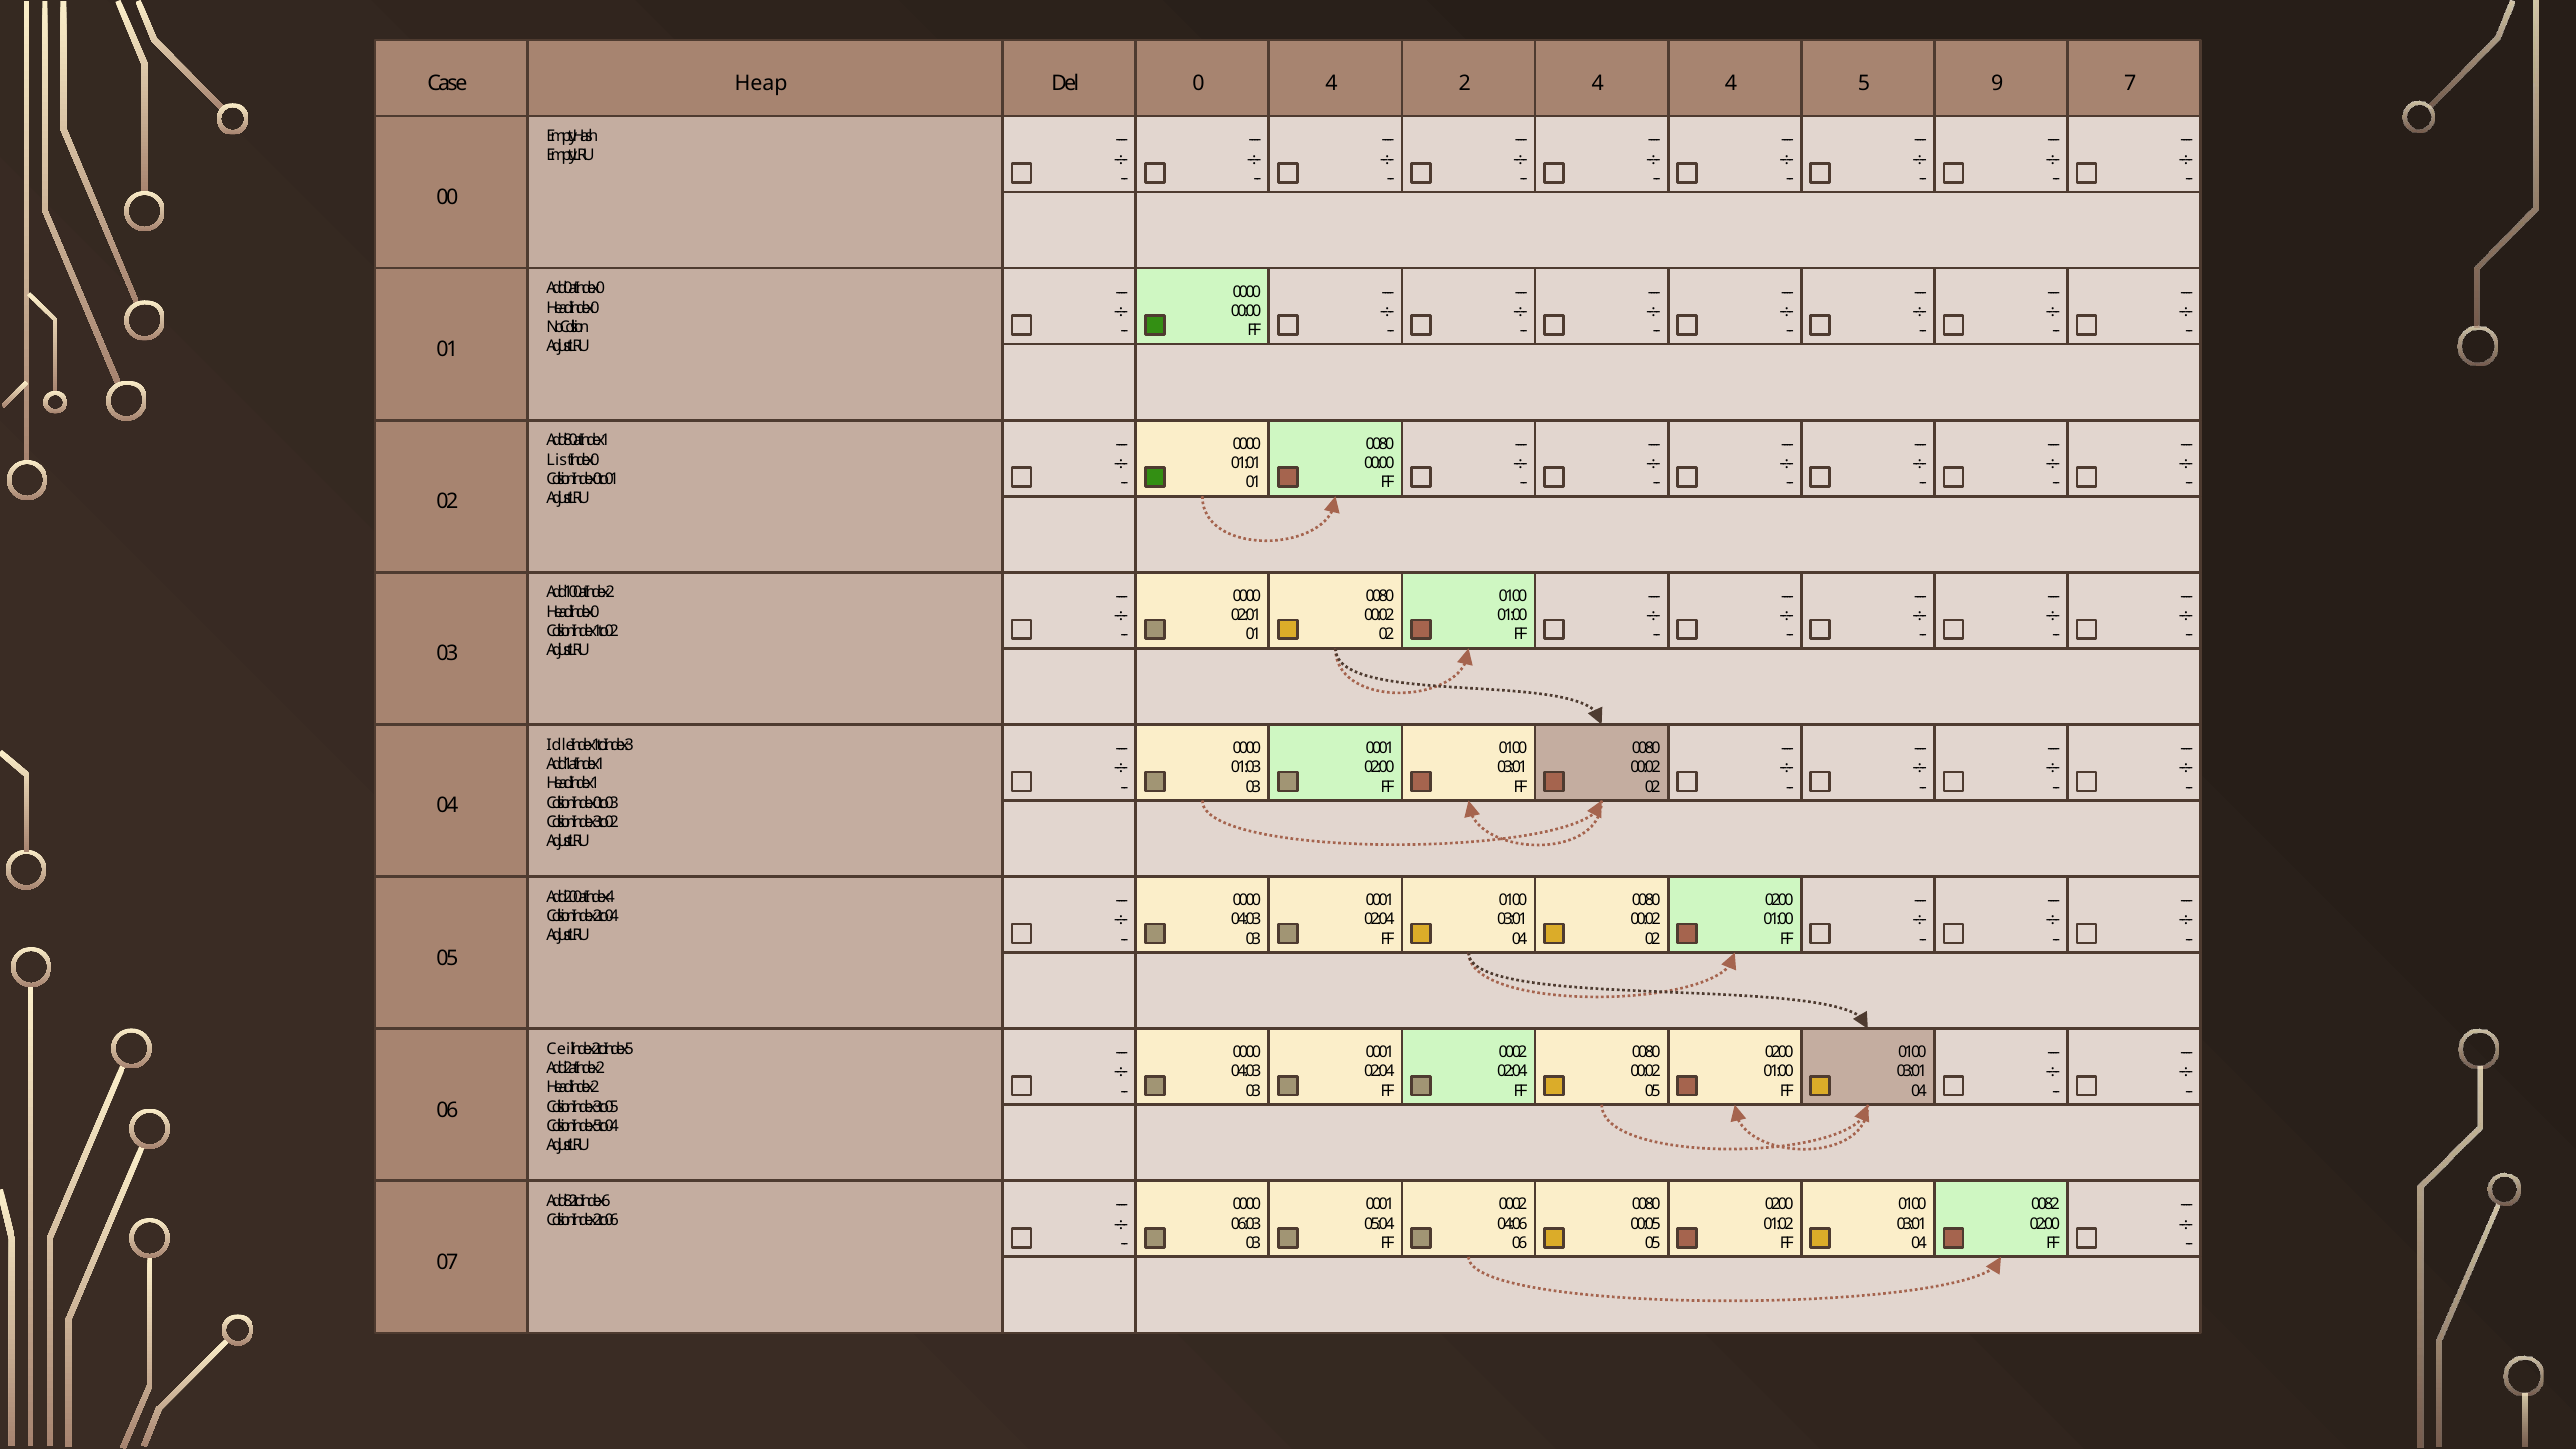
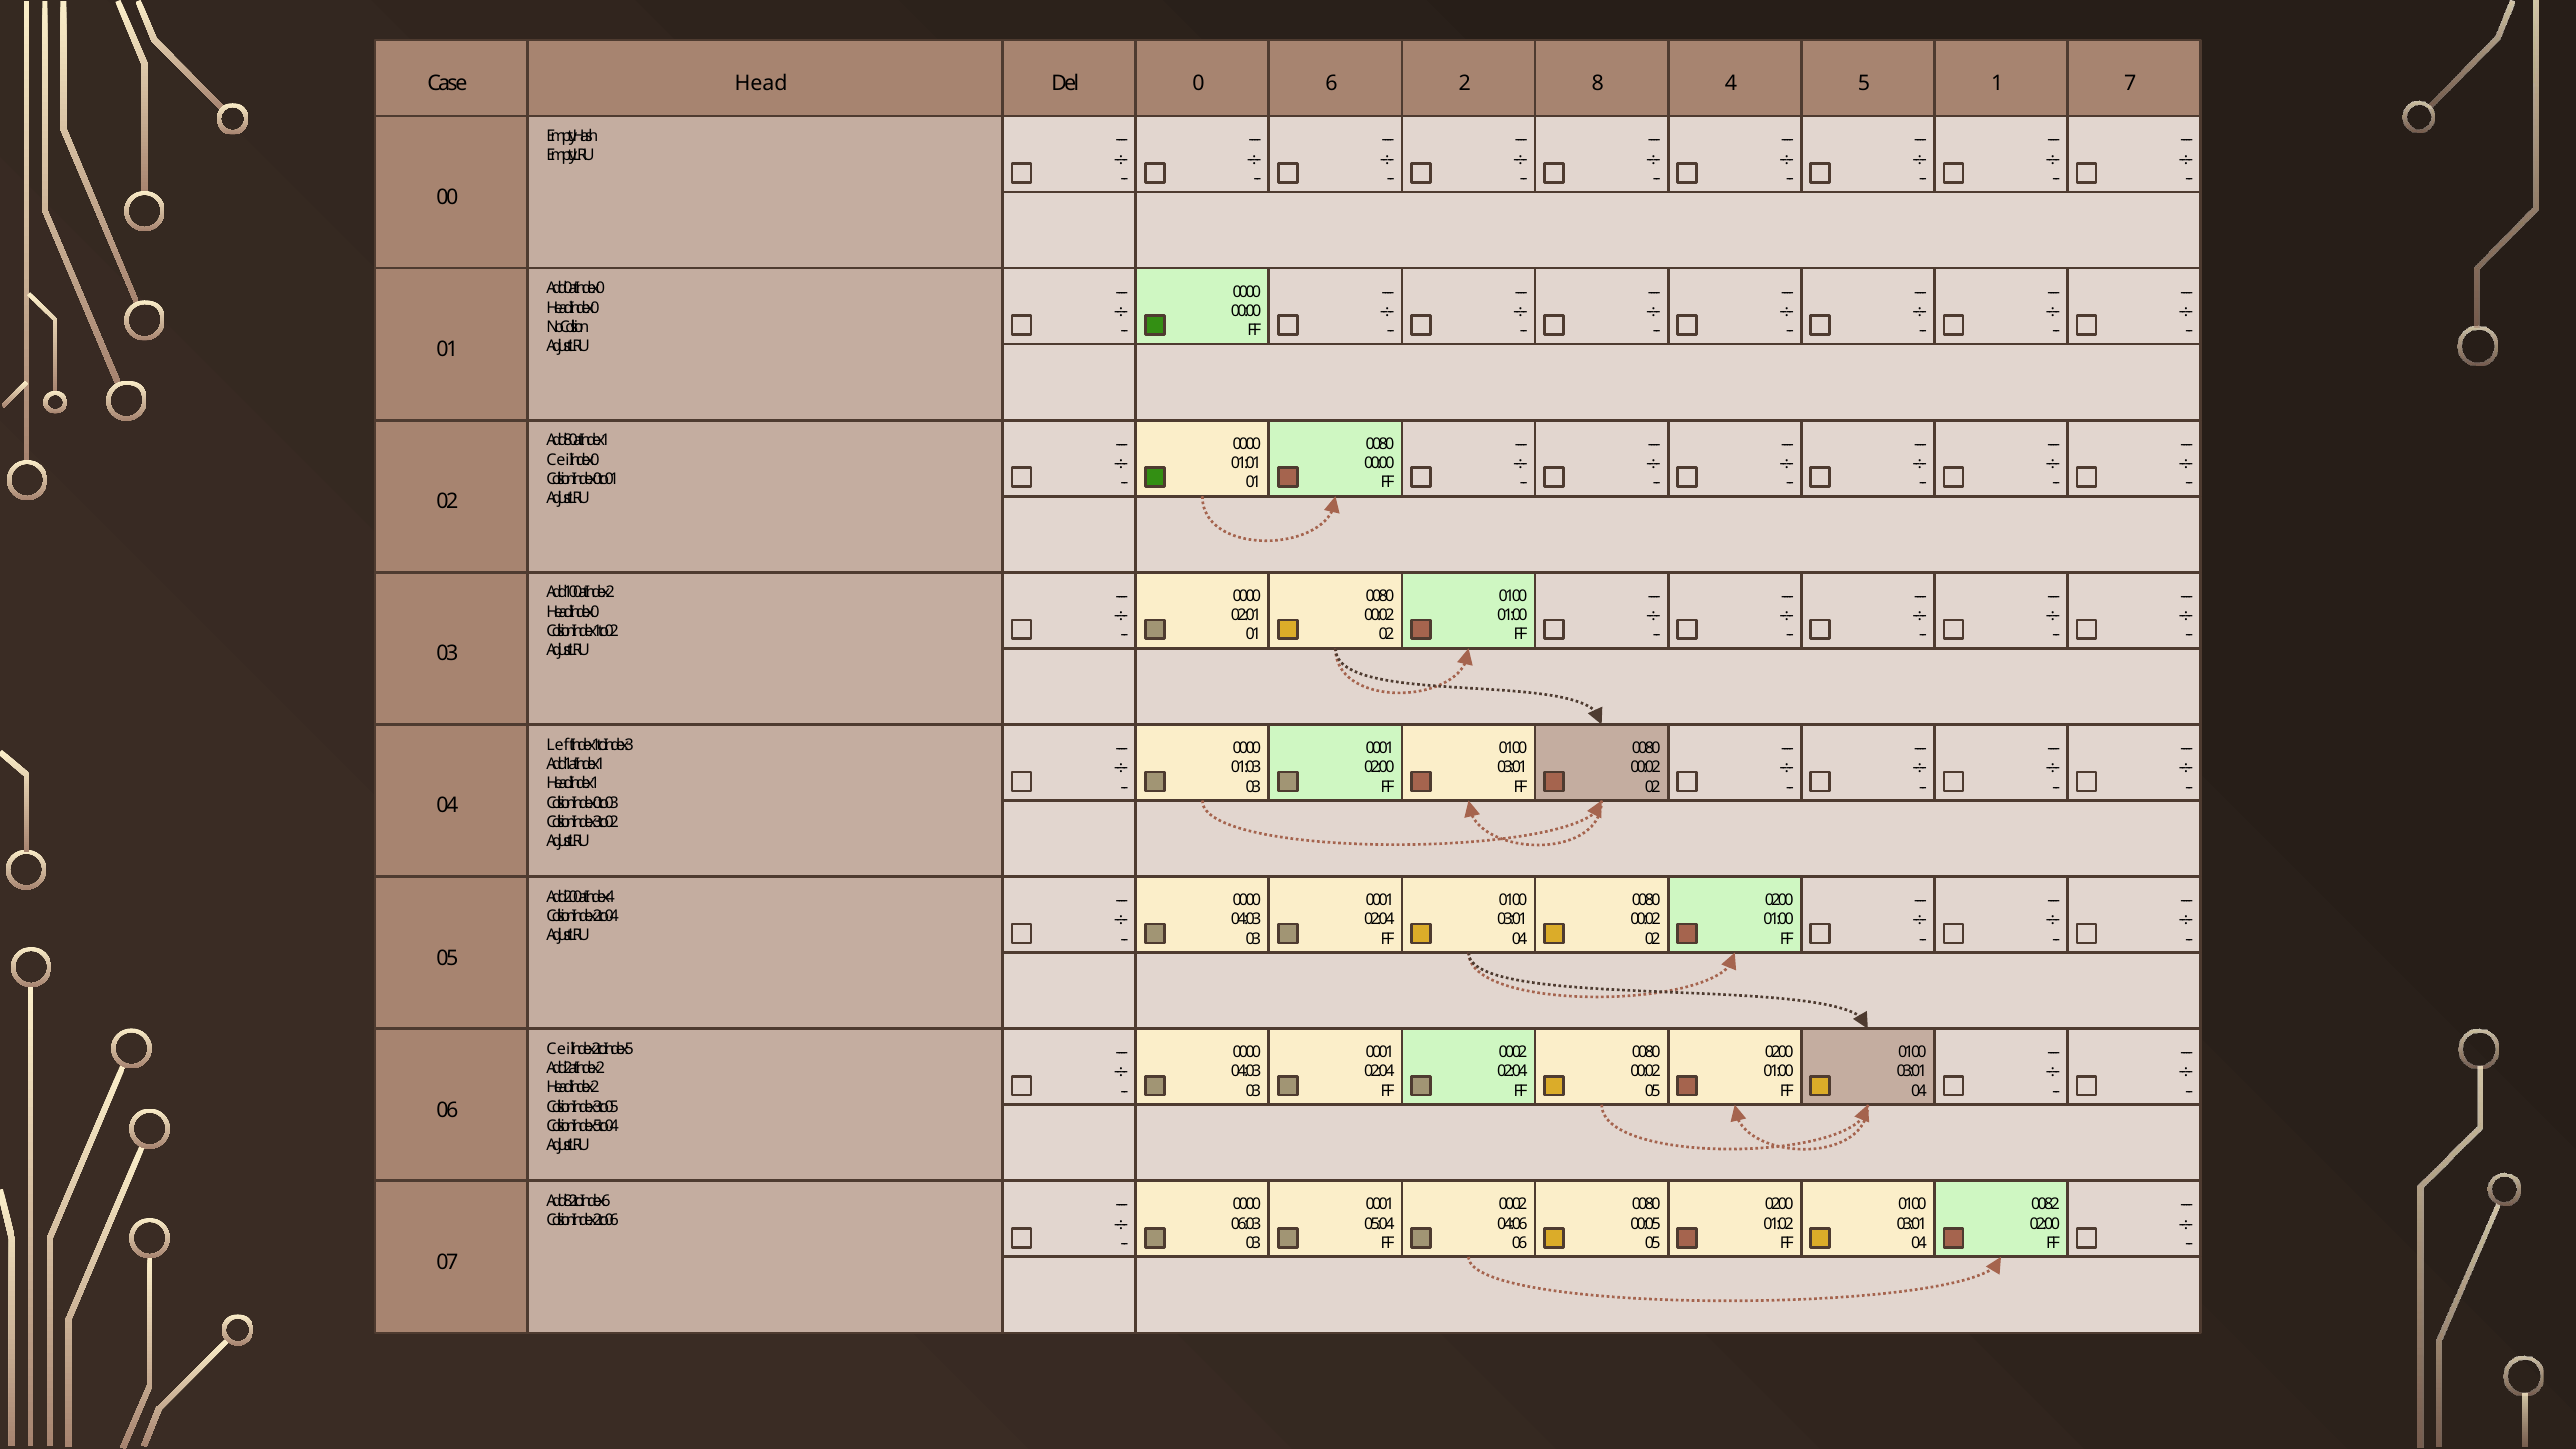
Heap: Heap -> Head (761, 83)
0 4: 4 -> 6 (1332, 83)
2 4: 4 -> 8 (1598, 83)
5 9: 9 -> 1 (1997, 83)
List: List -> Ceil (560, 460)
Idle: Idle -> Left (561, 745)
